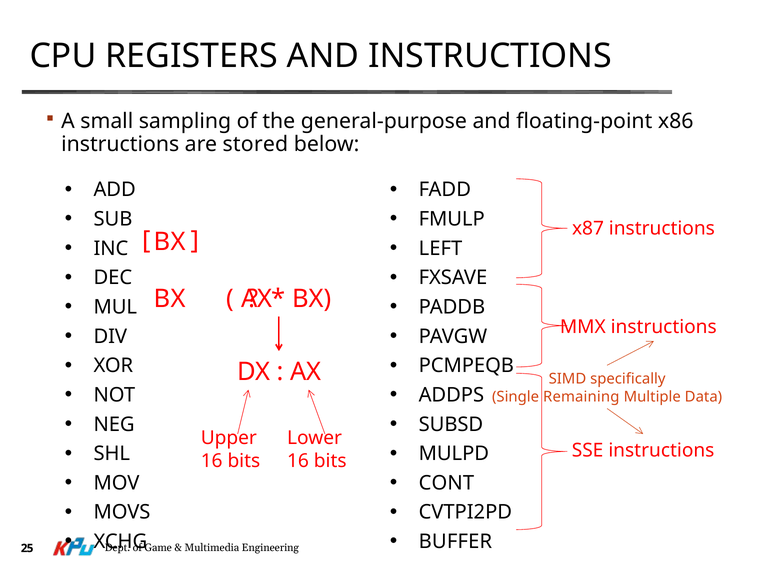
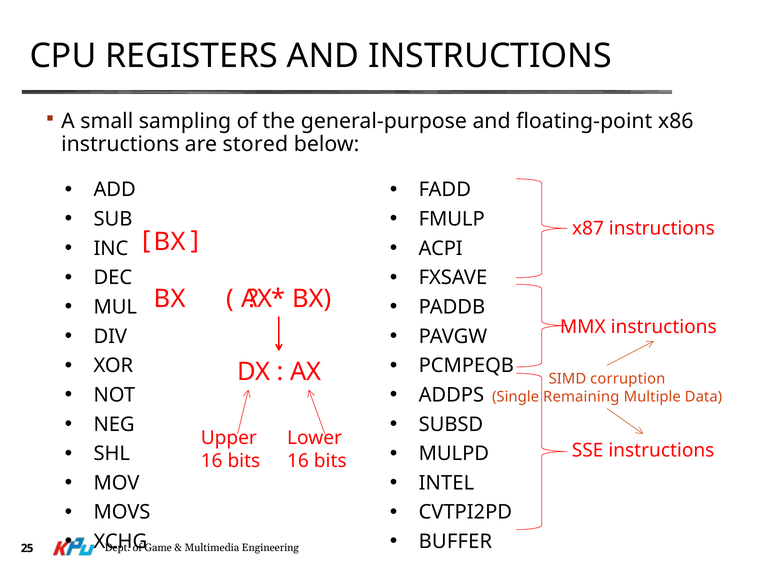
LEFT: LEFT -> ACPI (441, 248)
specifically: specifically -> corruption (628, 379)
CONT: CONT -> INTEL (446, 483)
